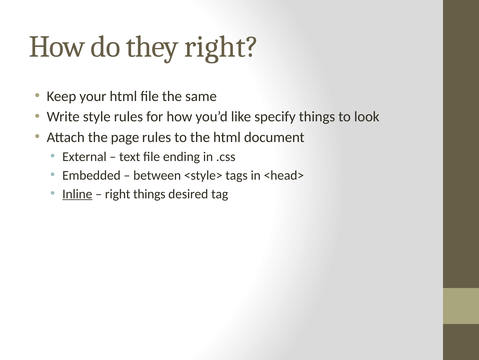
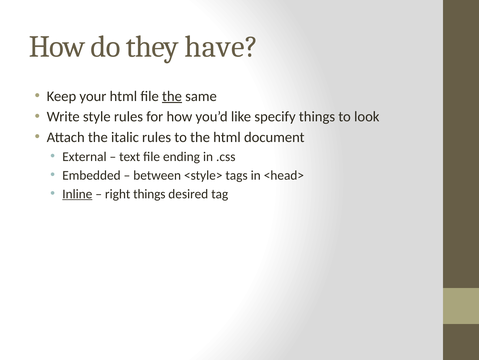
they right: right -> have (221, 46)
the underline: none -> present (172, 96)
page: page -> italic (125, 137)
